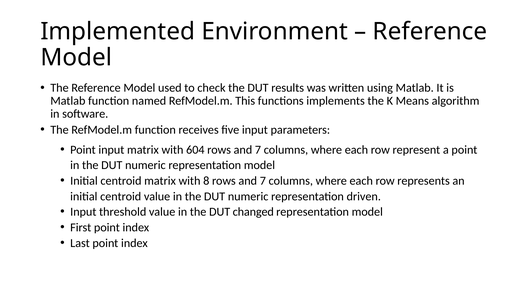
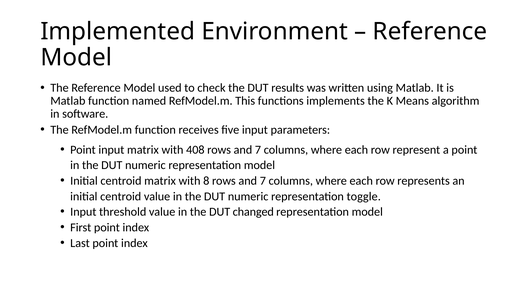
604: 604 -> 408 (195, 150)
driven: driven -> toggle (364, 196)
